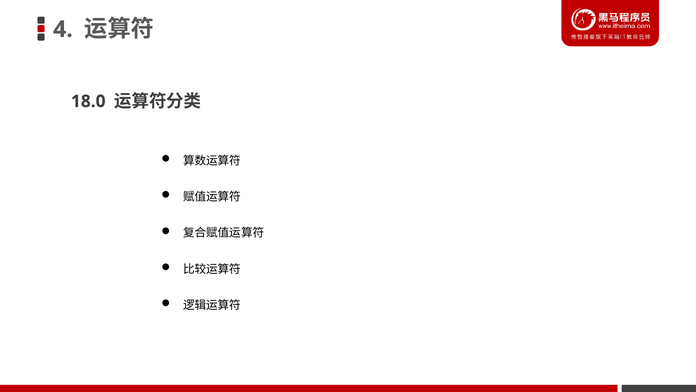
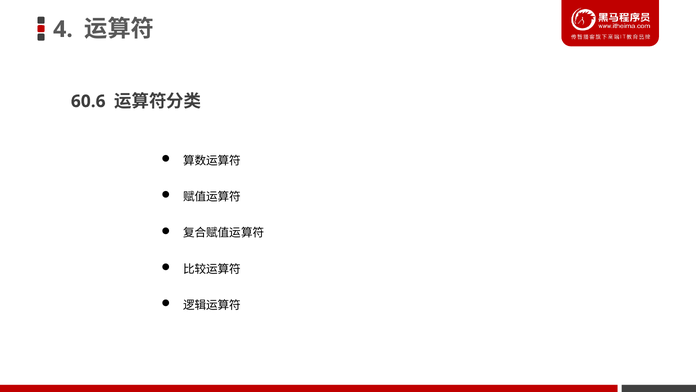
18.0: 18.0 -> 60.6 (88, 101)
